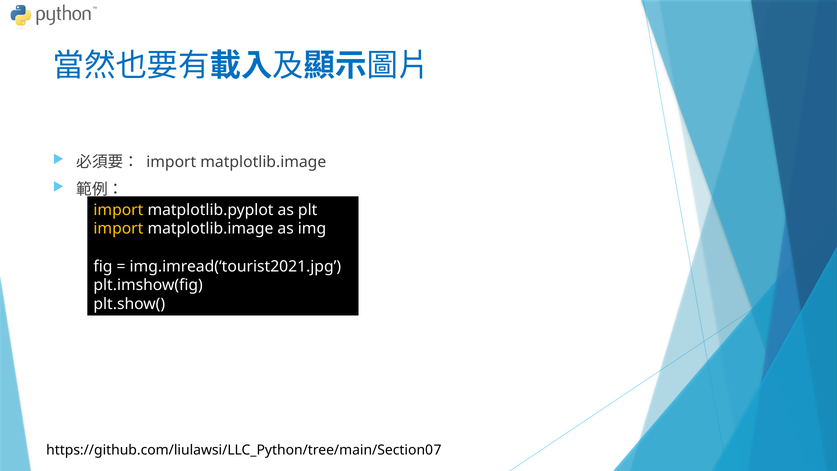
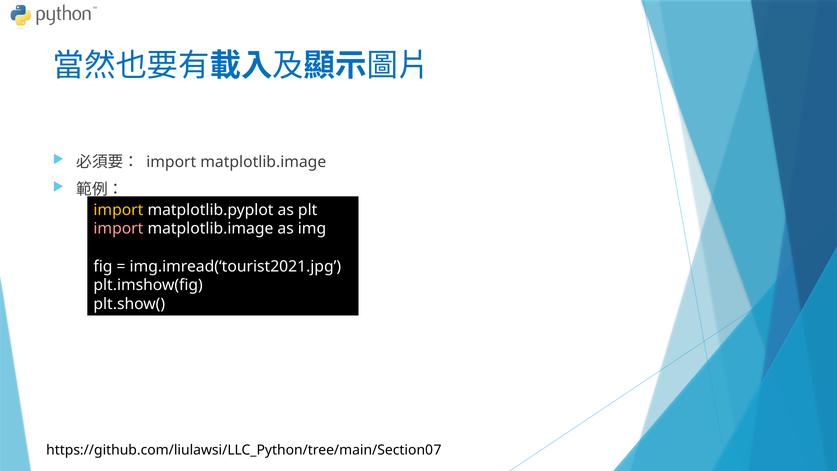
import colour: yellow -> pink (118, 229)
